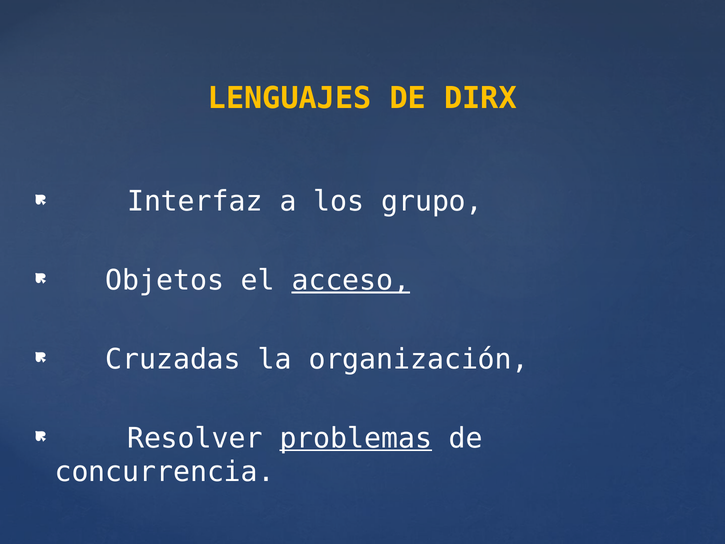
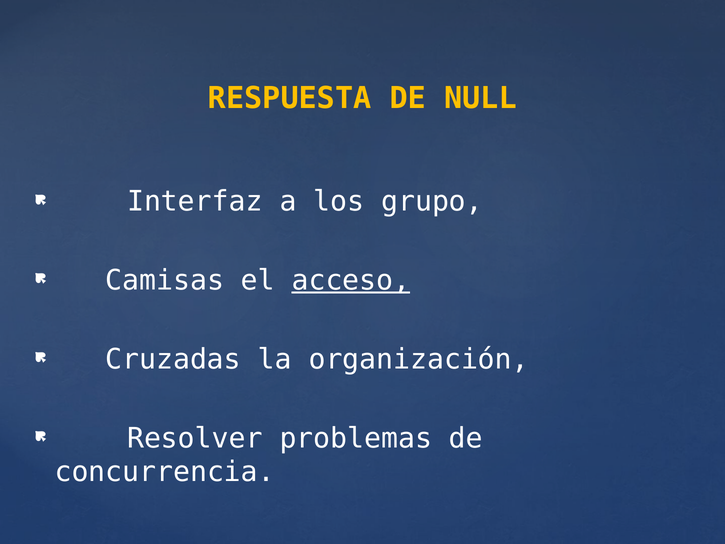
LENGUAJES: LENGUAJES -> RESPUESTA (290, 98)
DIRX: DIRX -> NULL (480, 98)
Objetos: Objetos -> Camisas (165, 280)
problemas underline: present -> none (356, 438)
